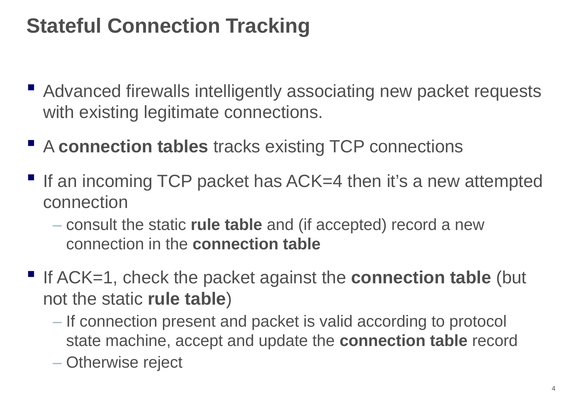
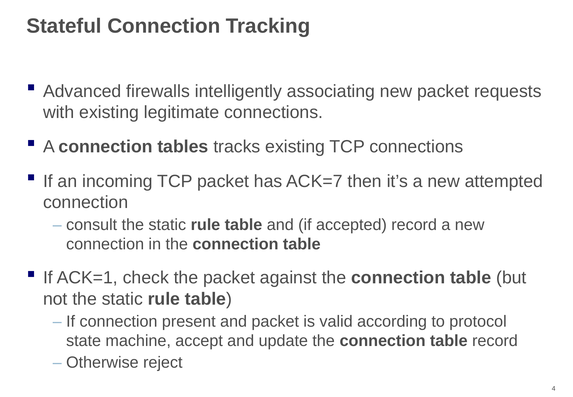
ACK=4: ACK=4 -> ACK=7 (314, 181)
